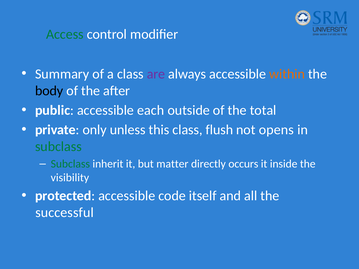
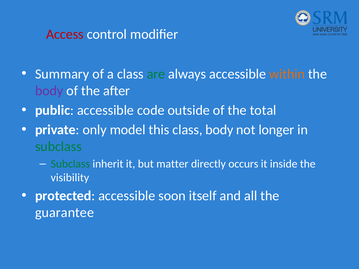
Access colour: green -> red (65, 34)
are colour: purple -> green (156, 74)
body colour: black -> purple (49, 91)
each: each -> code (151, 110)
unless: unless -> model (128, 130)
class flush: flush -> body (219, 130)
opens: opens -> longer (276, 130)
code: code -> soon (172, 196)
successful: successful -> guarantee (65, 213)
